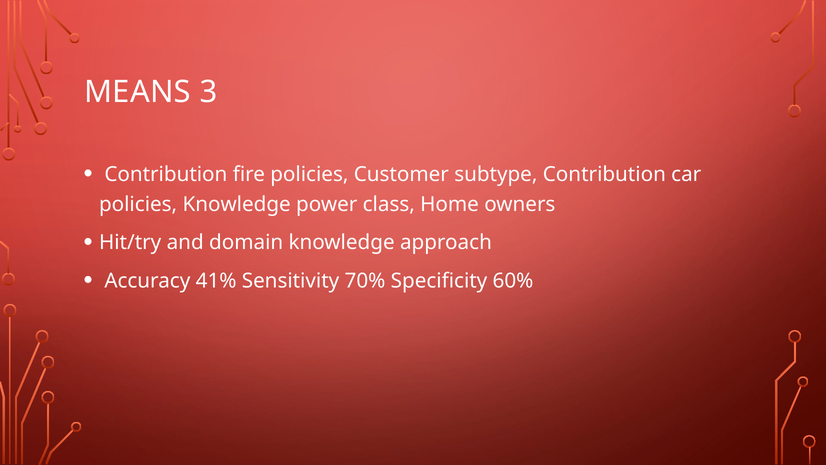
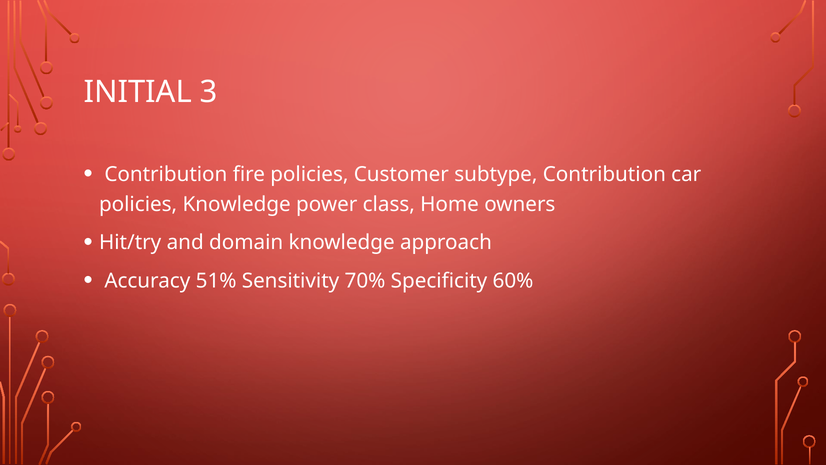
MEANS: MEANS -> INITIAL (138, 92)
41%: 41% -> 51% (216, 281)
